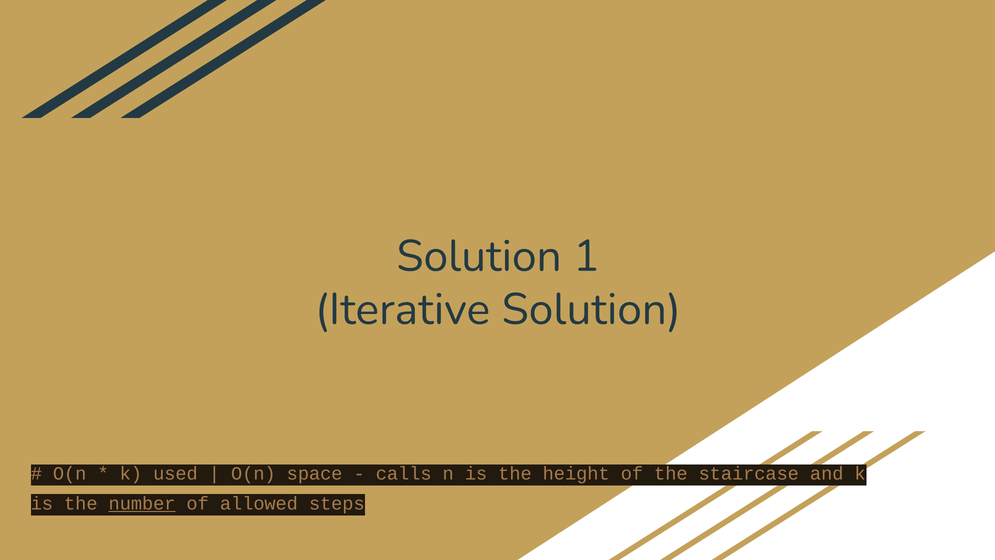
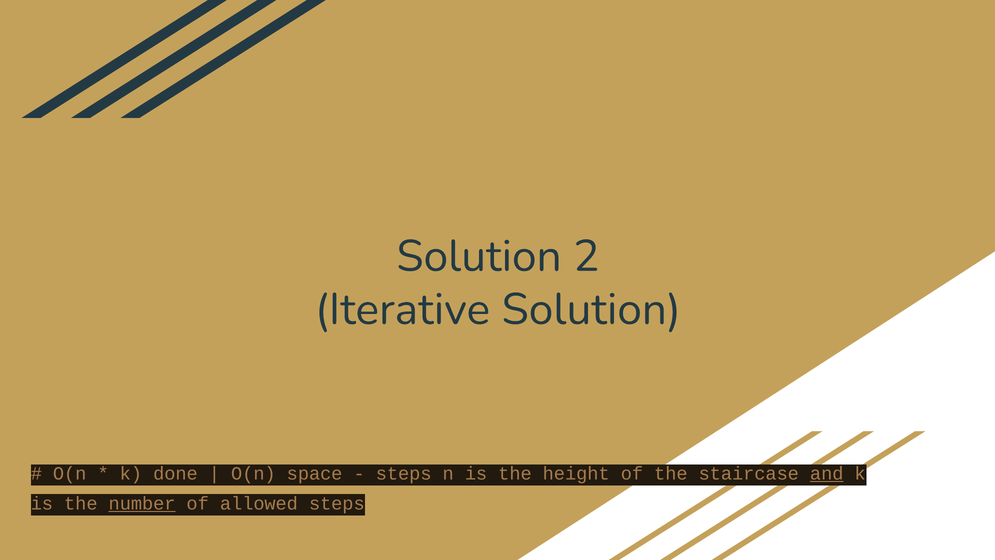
1: 1 -> 2 (586, 256)
used: used -> done (175, 473)
calls: calls -> steps (404, 473)
and underline: none -> present (827, 473)
